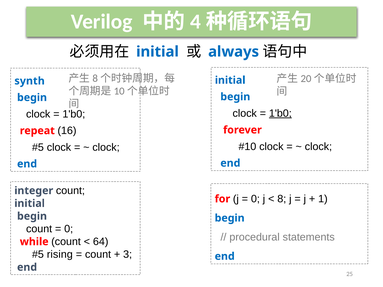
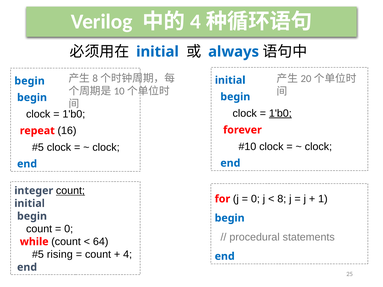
synth: synth -> begin (30, 81)
count underline: none -> present (70, 191)
3: 3 -> 4 (128, 255)
